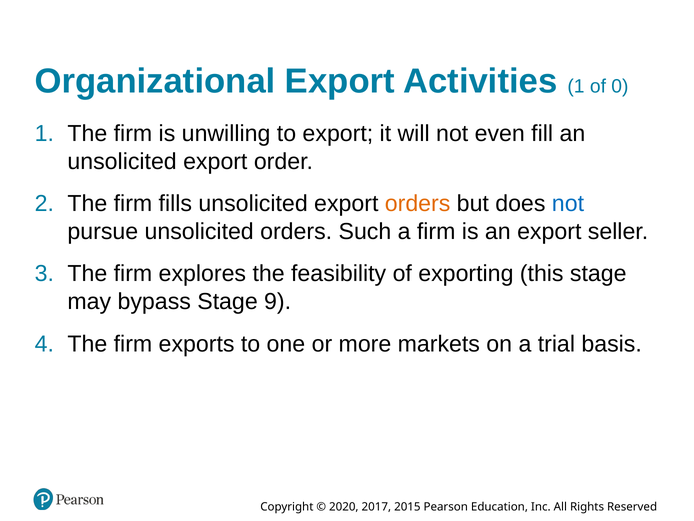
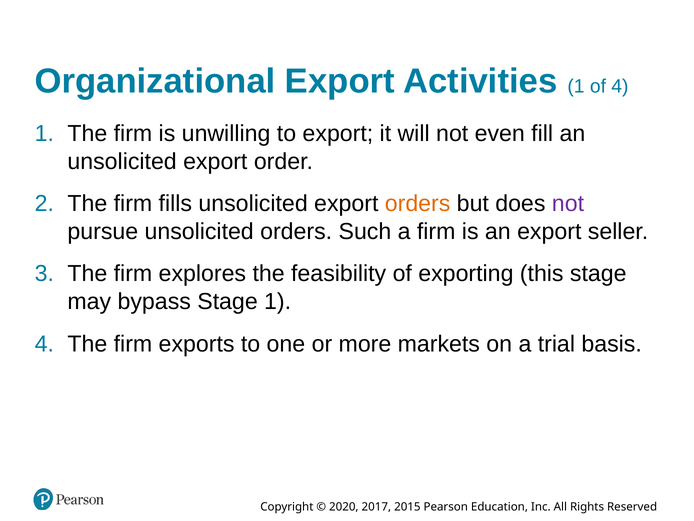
of 0: 0 -> 4 (620, 86)
not colour: blue -> purple (568, 204)
Stage 9: 9 -> 1 (278, 301)
